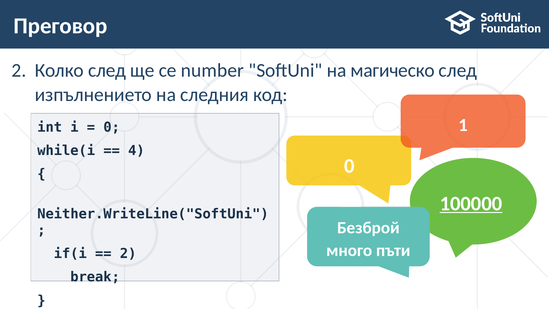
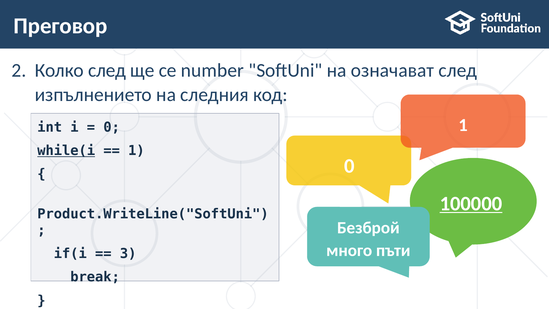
магическо: магическо -> означават (392, 70)
while(i underline: none -> present (66, 151)
4: 4 -> 1 (136, 151)
Neither.WriteLine("SoftUni: Neither.WriteLine("SoftUni -> Product.WriteLine("SoftUni (153, 214)
2: 2 -> 3 (128, 254)
